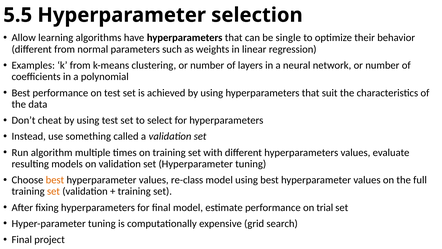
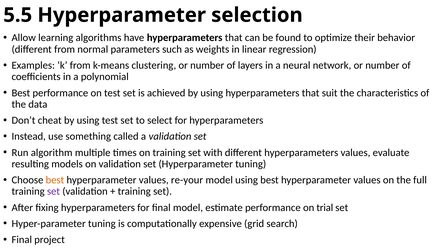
single: single -> found (288, 38)
re-class: re-class -> re-your (187, 180)
set colour: orange -> purple (53, 191)
